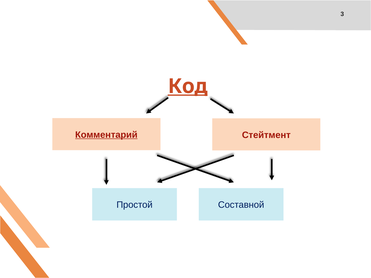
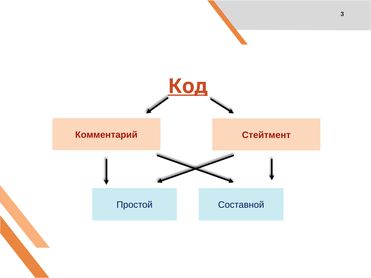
Комментарий underline: present -> none (106, 135)
